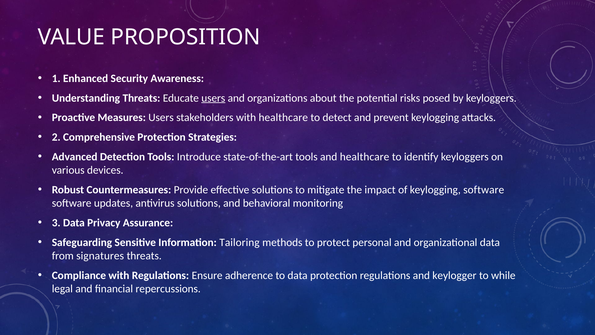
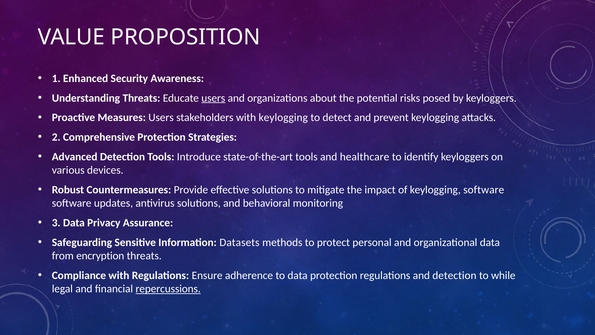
with healthcare: healthcare -> keylogging (283, 118)
Tailoring: Tailoring -> Datasets (239, 242)
signatures: signatures -> encryption (100, 256)
and keylogger: keylogger -> detection (454, 275)
repercussions underline: none -> present (168, 289)
